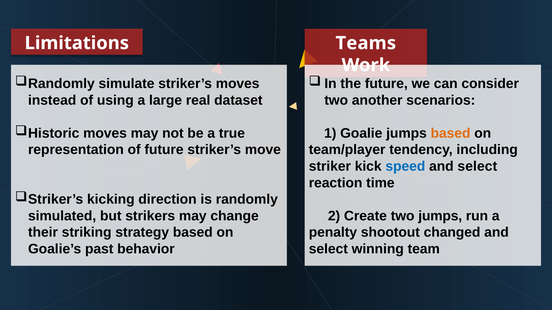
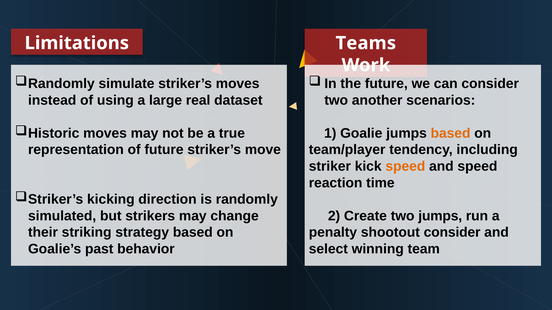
speed colour: blue -> orange (405, 167)
select: select -> speed (477, 167)
shootout changed: changed -> consider (452, 233)
